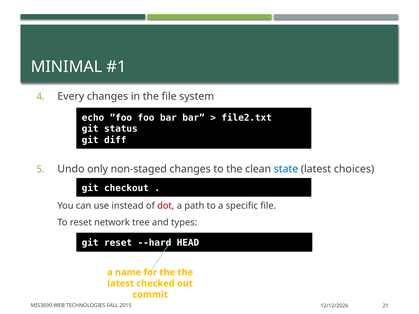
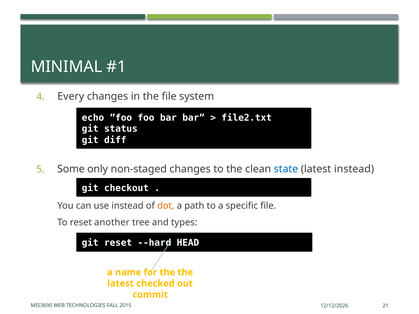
Undo: Undo -> Some (71, 169)
latest choices: choices -> instead (354, 169)
dot colour: red -> orange (166, 206)
network: network -> another (112, 223)
